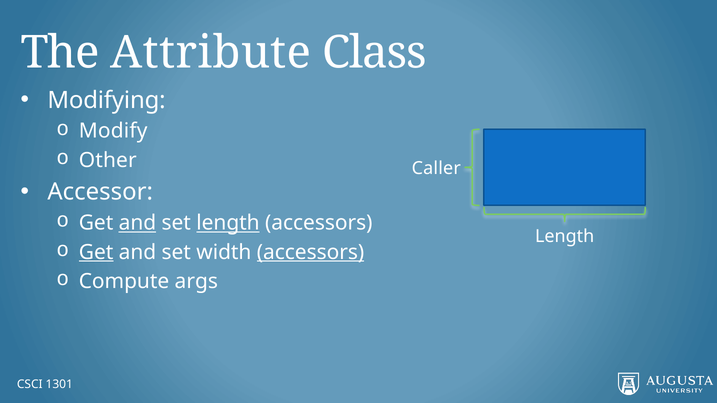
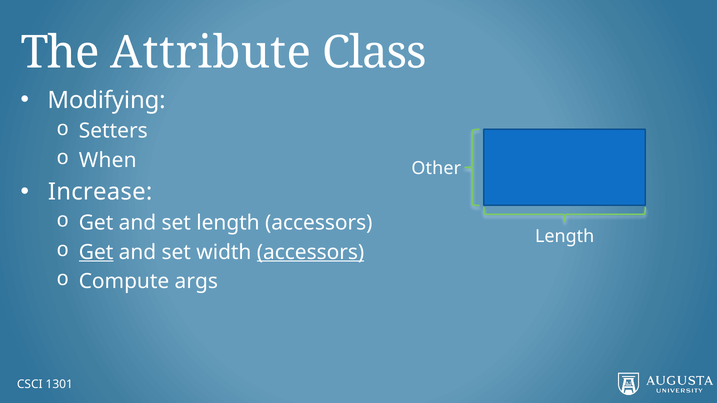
Modify: Modify -> Setters (113, 131)
Other: Other -> When (108, 160)
Caller: Caller -> Other (436, 169)
Accessor: Accessor -> Increase (100, 192)
and underline: present -> none (137, 223)
length underline: present -> none (228, 223)
